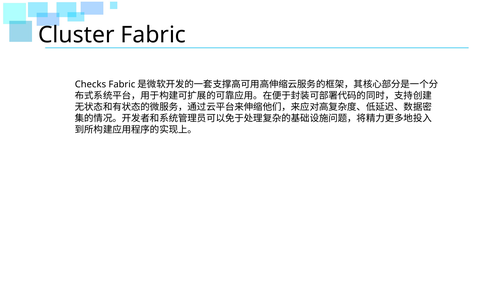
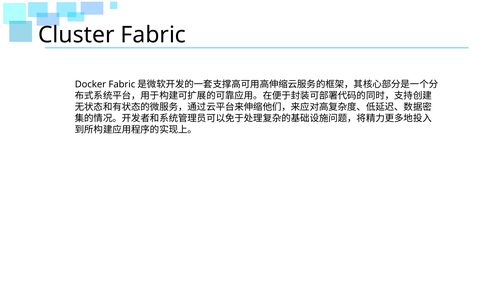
Checks: Checks -> Docker (90, 84)
